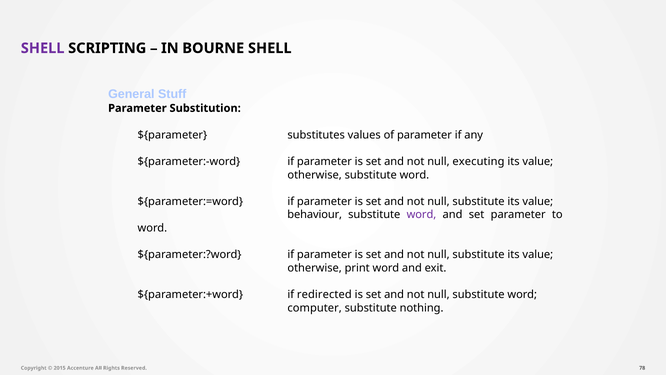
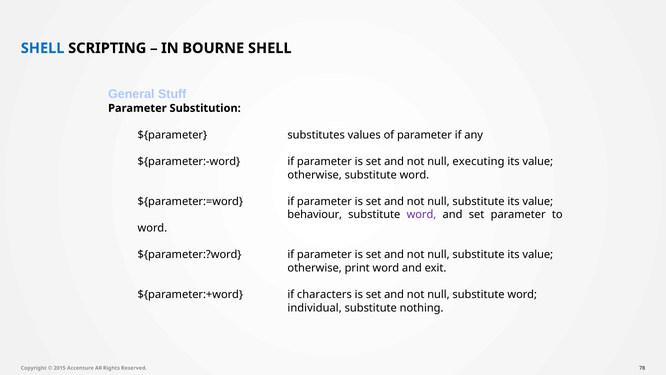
SHELL colour: purple -> blue (43, 48)
redirected: redirected -> characters (324, 294)
computer: computer -> individual (315, 308)
